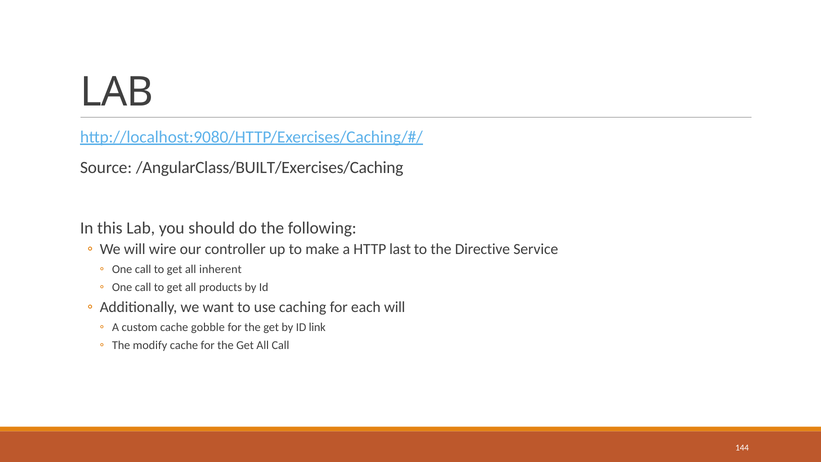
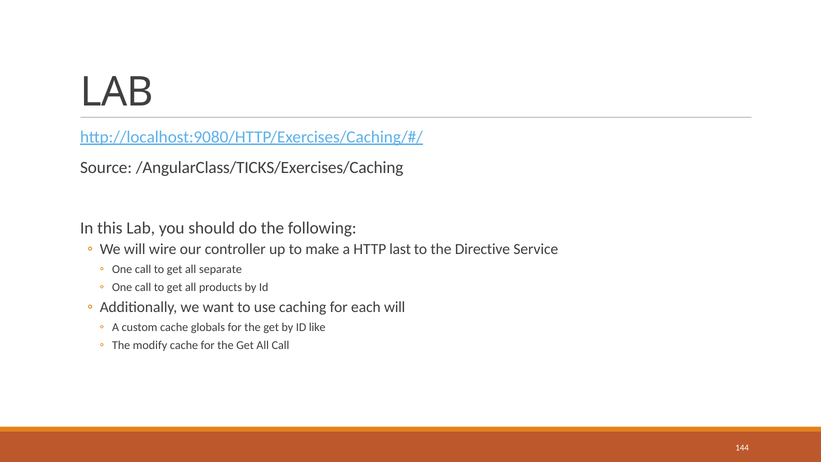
/AngularClass/BUILT/Exercises/Caching: /AngularClass/BUILT/Exercises/Caching -> /AngularClass/TICKS/Exercises/Caching (270, 167)
inherent: inherent -> separate (220, 269)
gobble: gobble -> globals (208, 327)
link: link -> like (317, 327)
